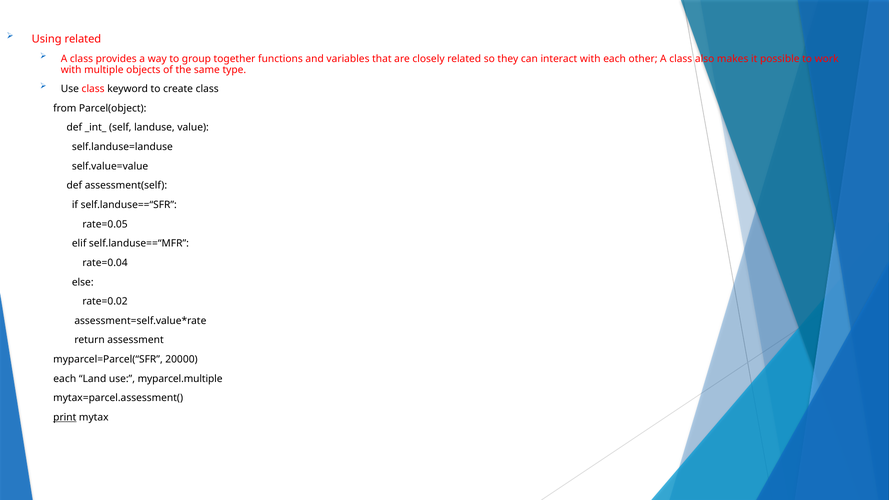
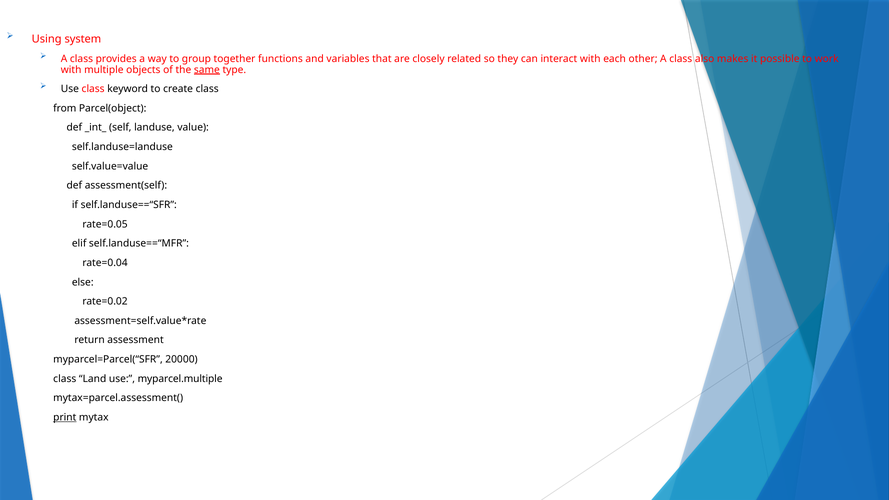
Using related: related -> system (83, 39)
same underline: none -> present (207, 70)
each: each -> class (65, 379)
